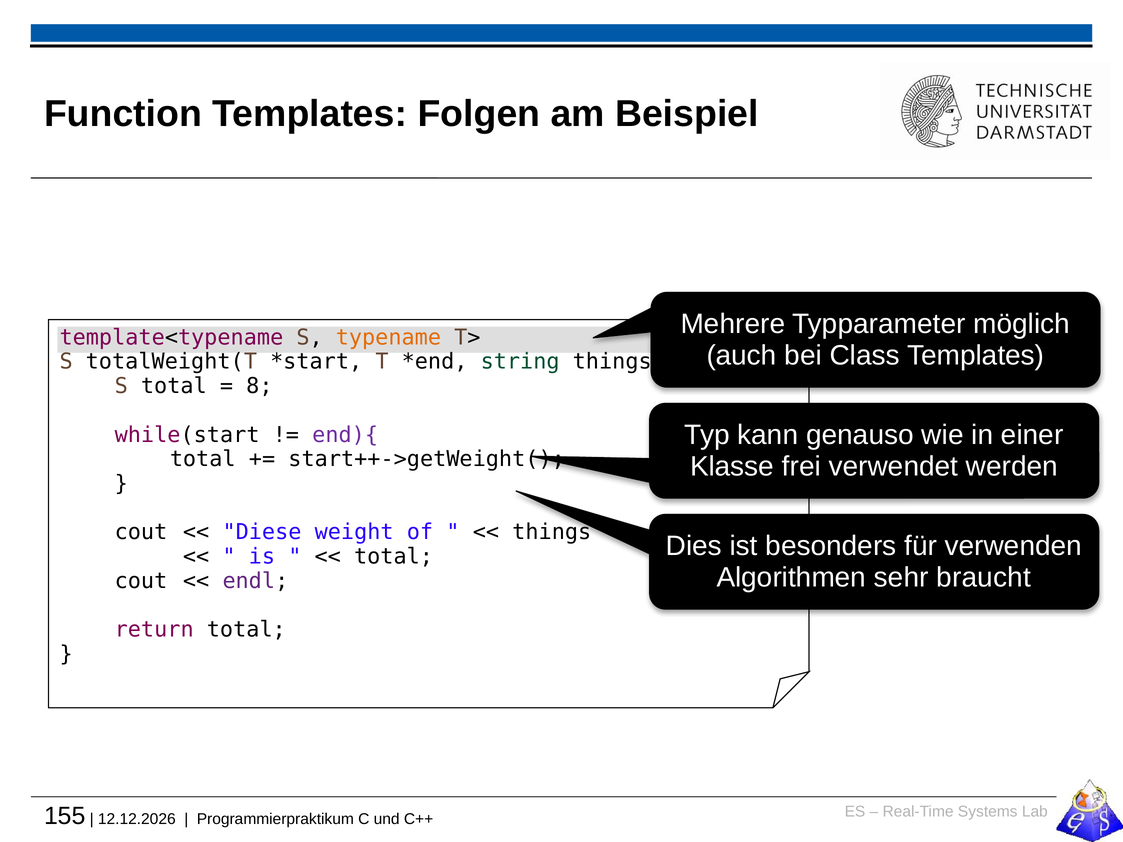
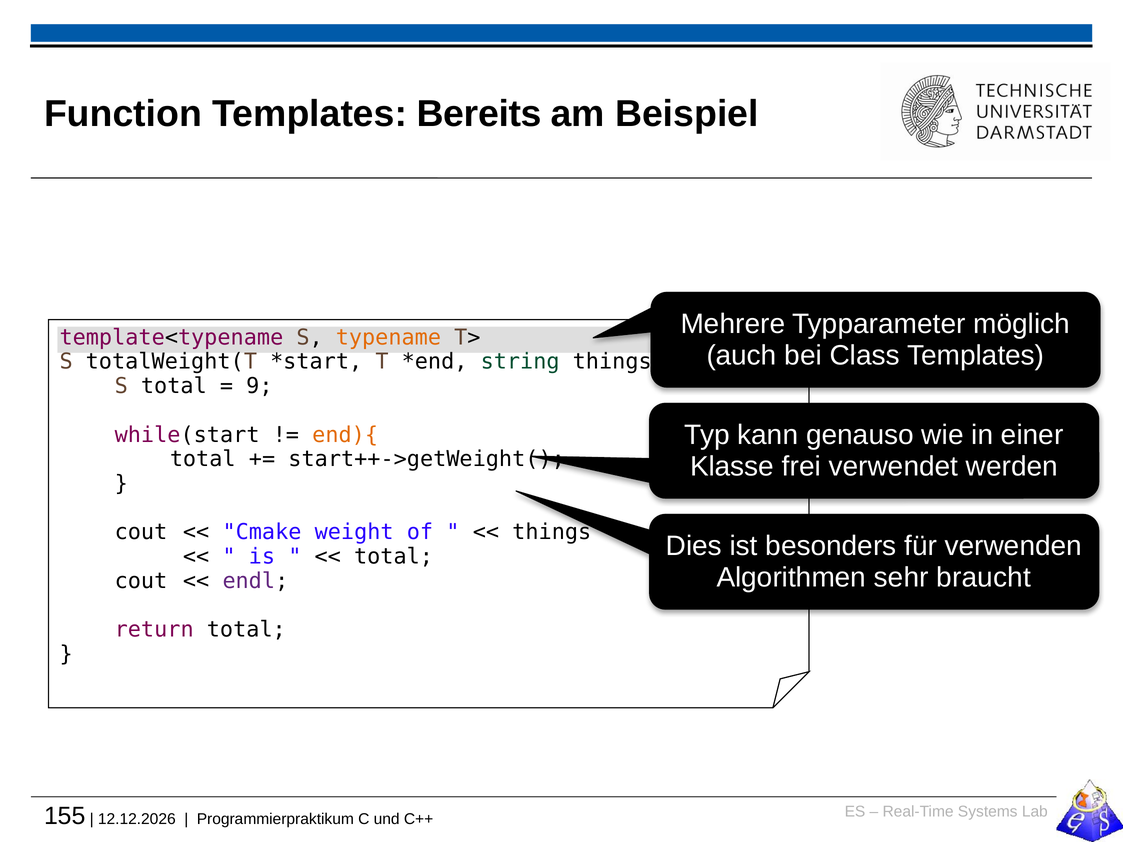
Folgen: Folgen -> Bereits (479, 114)
8: 8 -> 9 (259, 386)
end){ colour: purple -> orange (345, 435)
Diese: Diese -> Cmake (262, 532)
